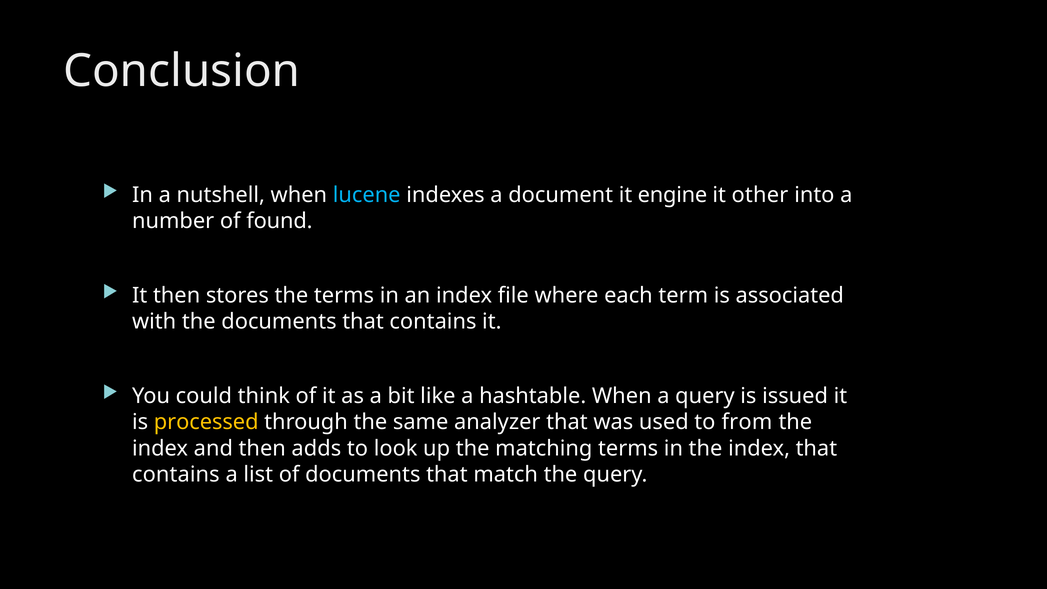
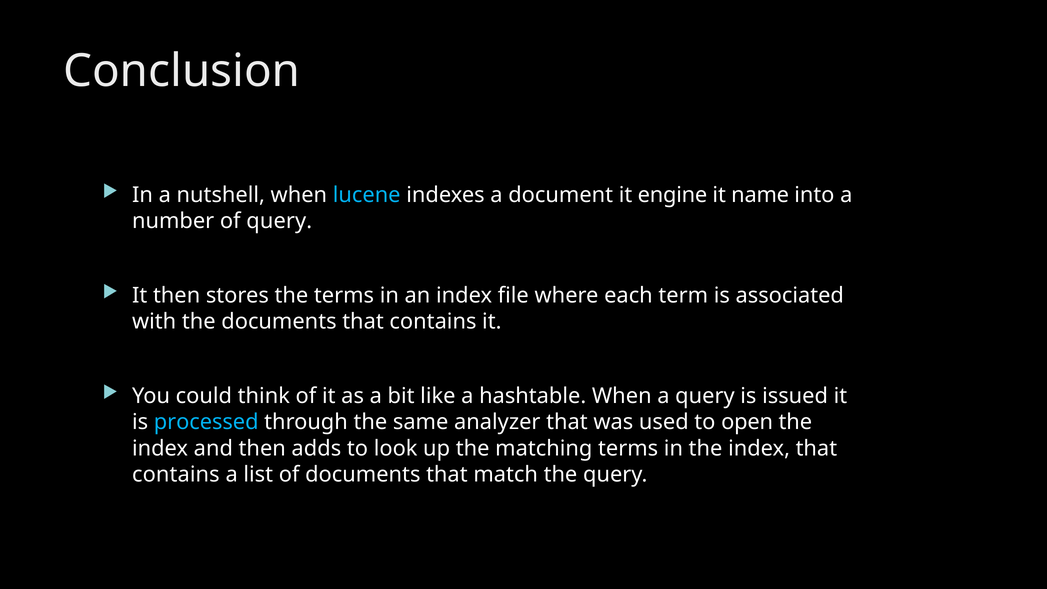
other: other -> name (760, 195)
of found: found -> query (279, 221)
processed colour: yellow -> light blue (206, 422)
from: from -> open (747, 422)
